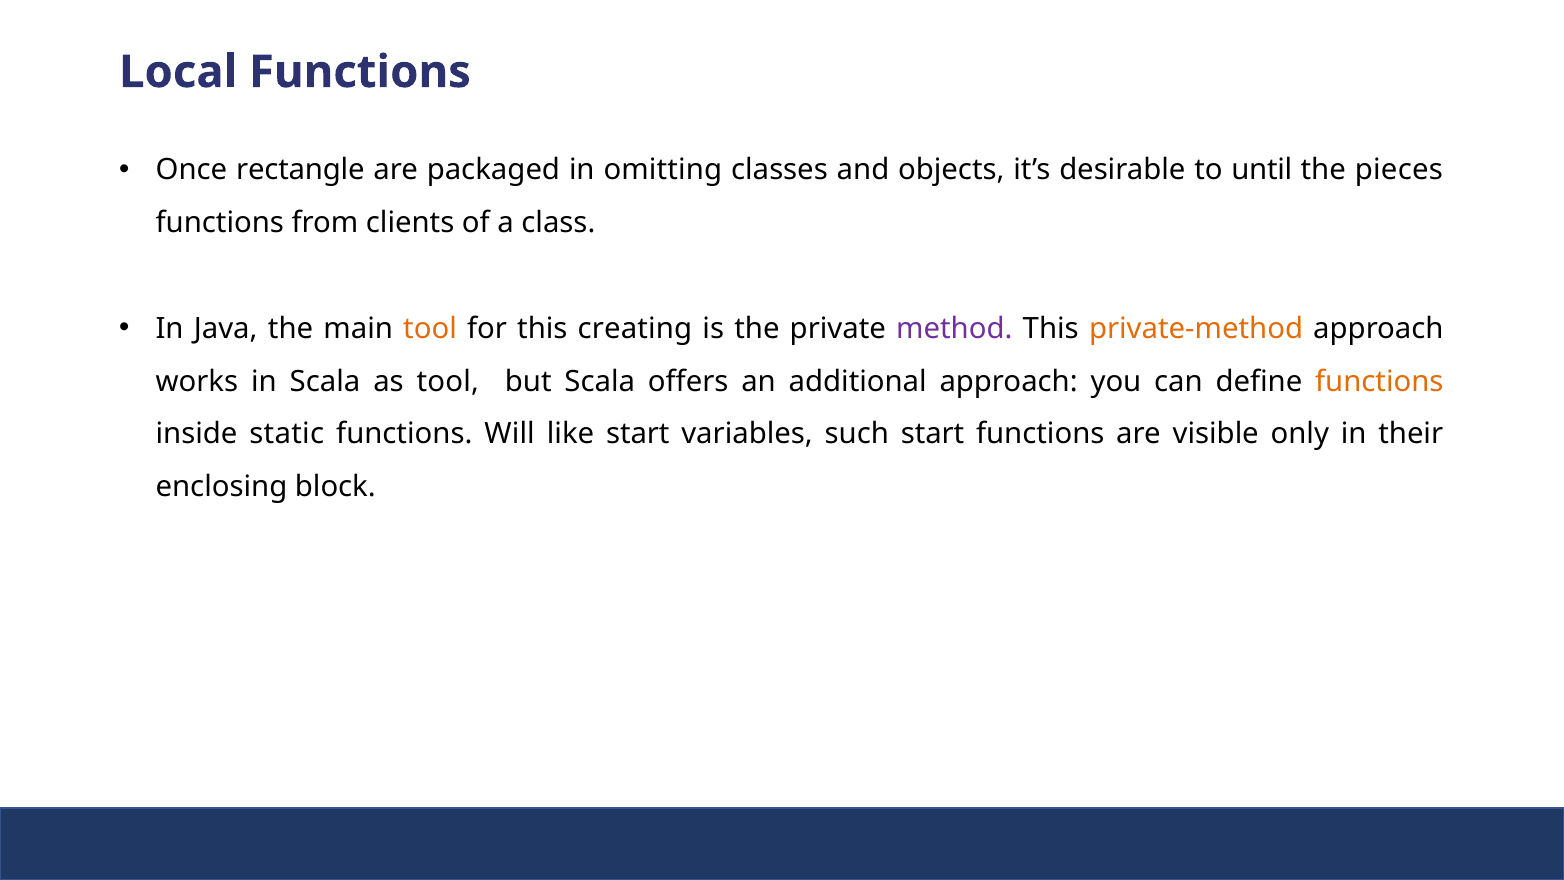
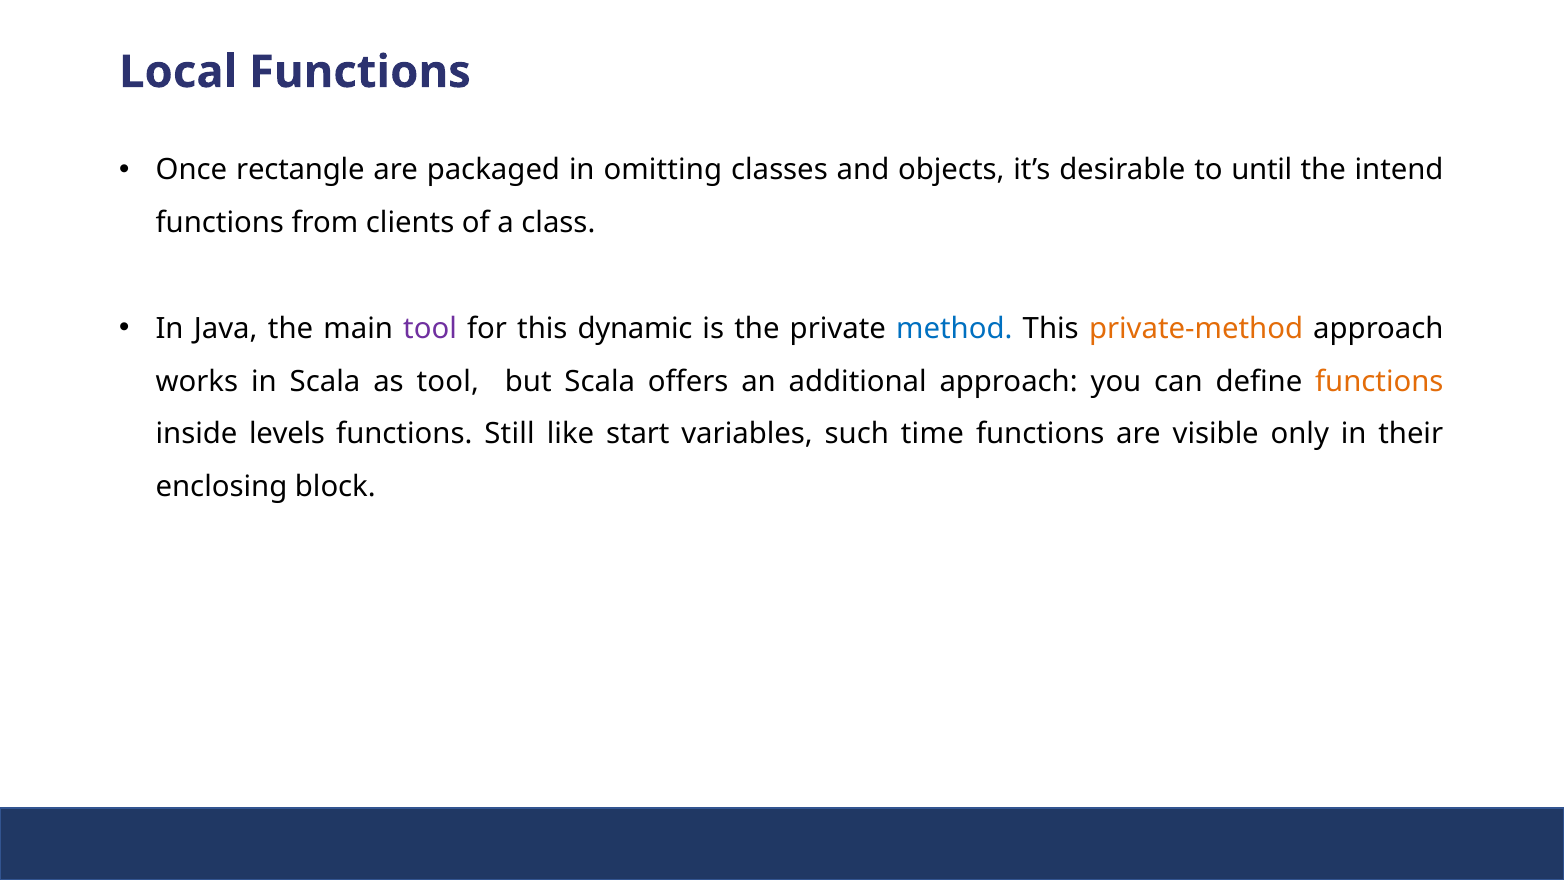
pieces: pieces -> intend (1399, 170)
tool colour: orange -> purple (430, 329)
creating: creating -> dynamic (635, 329)
method colour: purple -> blue (954, 329)
static: static -> levels (287, 434)
Will: Will -> Still (510, 434)
such start: start -> time (932, 434)
